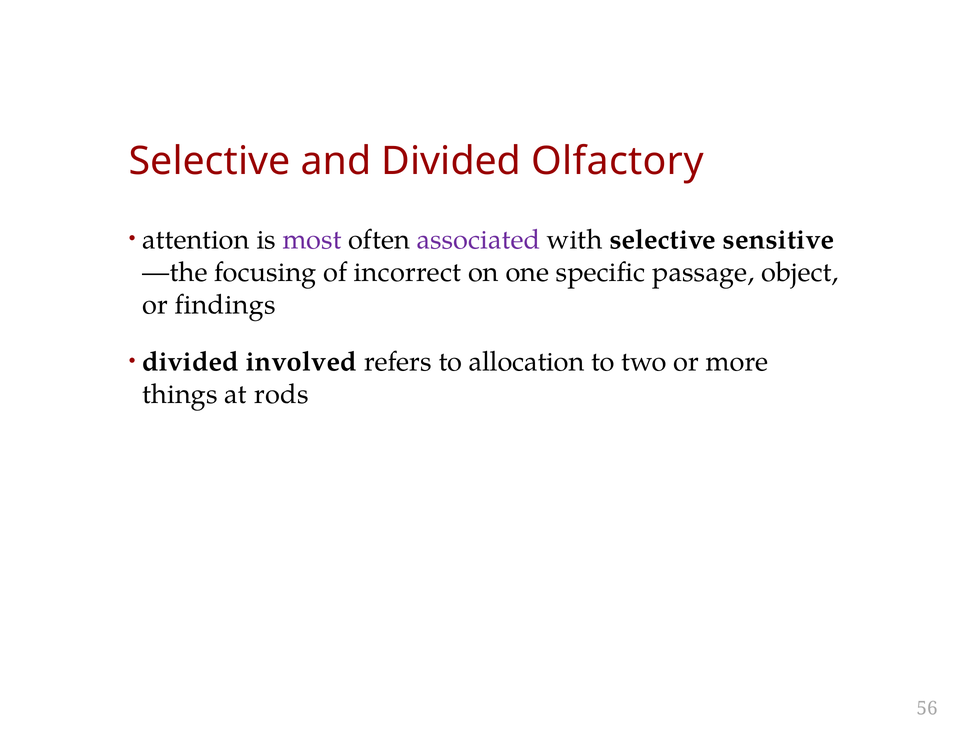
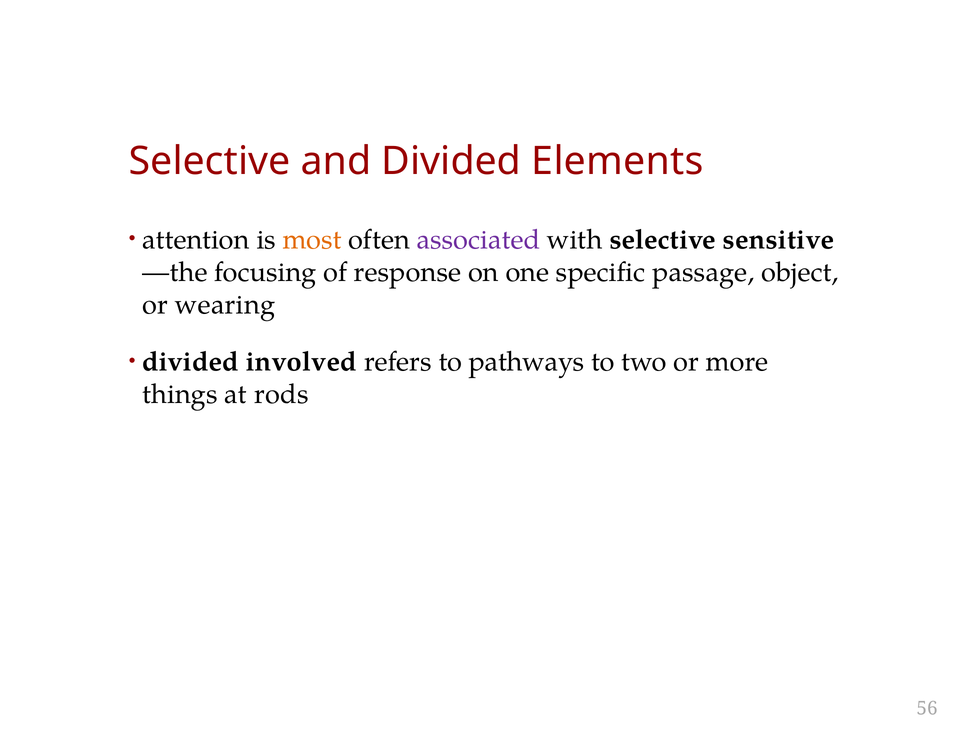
Olfactory: Olfactory -> Elements (618, 161)
most colour: purple -> orange (312, 240)
incorrect: incorrect -> response (408, 272)
findings: findings -> wearing (225, 305)
allocation: allocation -> pathways (527, 362)
